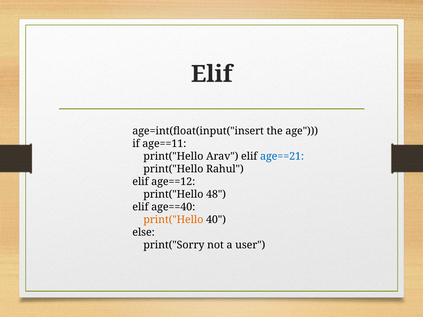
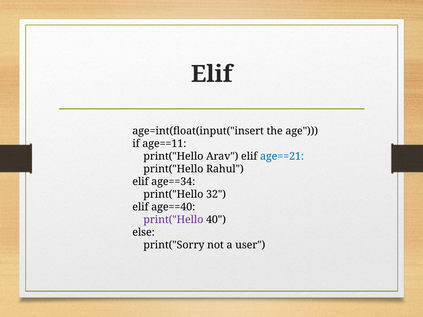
age==12: age==12 -> age==34 (173, 182)
48: 48 -> 32 (216, 195)
print("Hello colour: orange -> purple (173, 220)
